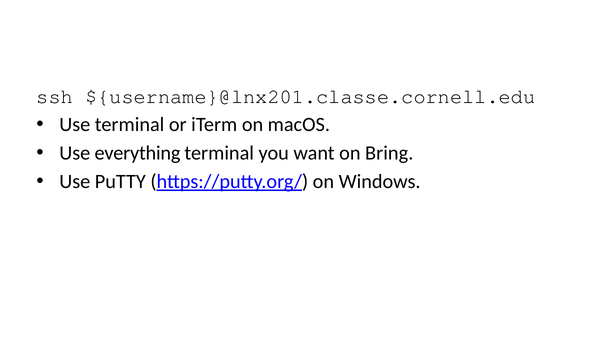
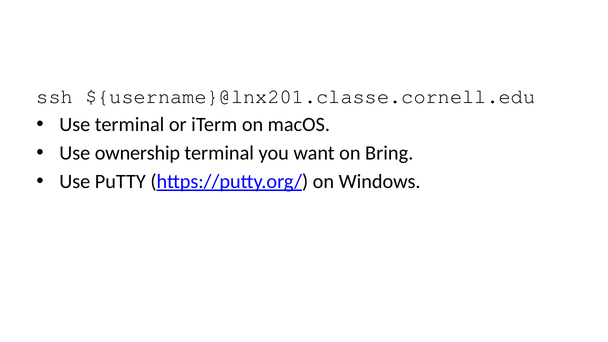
everything: everything -> ownership (137, 153)
